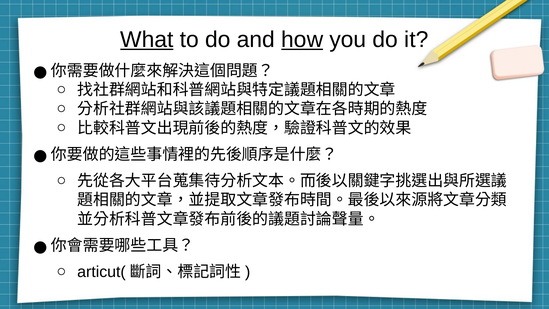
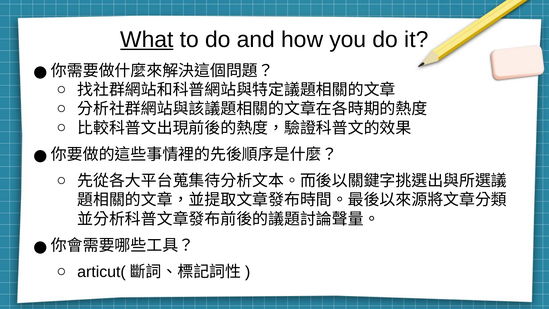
how underline: present -> none (302, 40)
